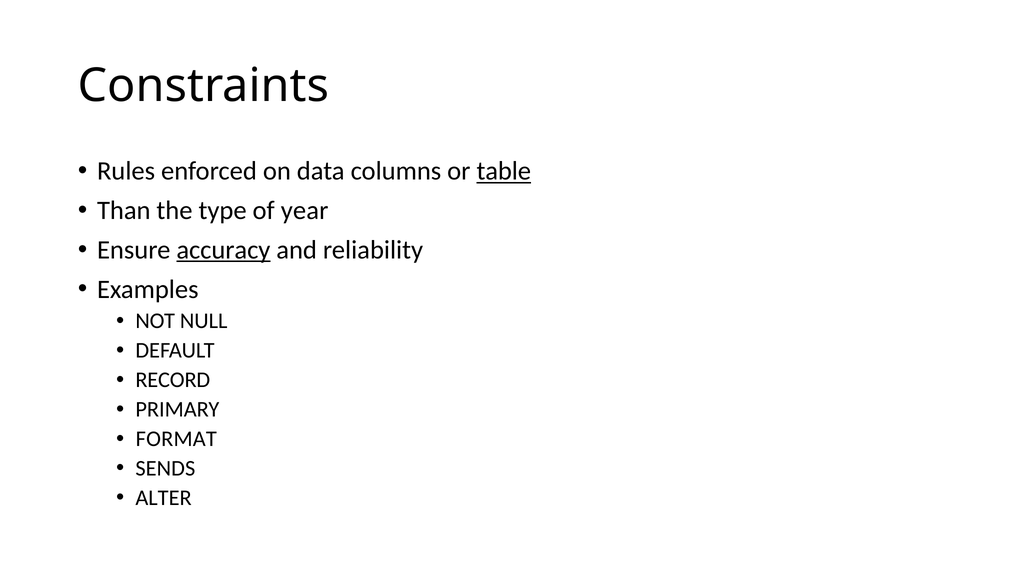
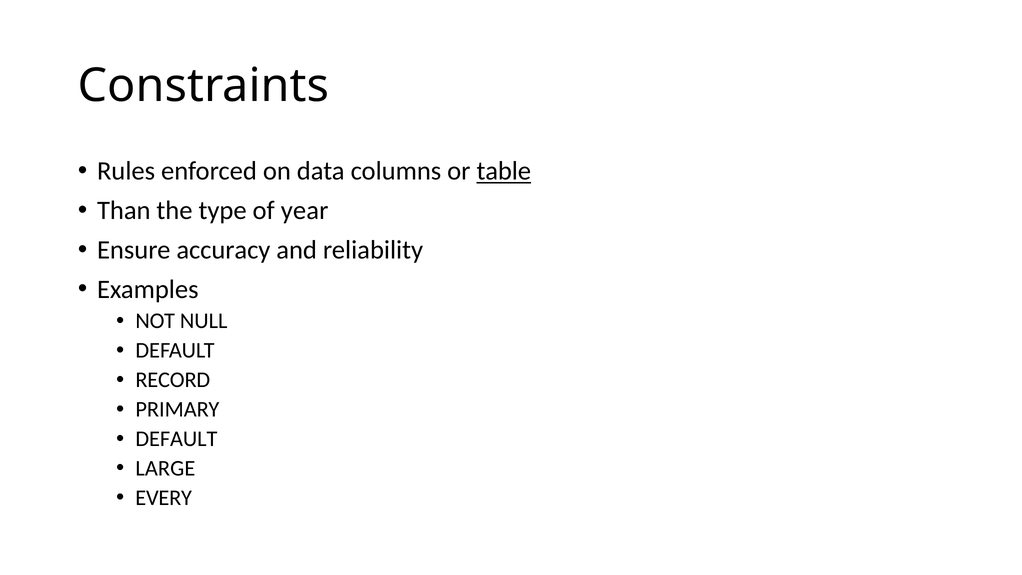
accuracy underline: present -> none (223, 250)
FORMAT: FORMAT -> DEFAULT (176, 439)
SENDS: SENDS -> LARGE (165, 468)
ALTER: ALTER -> EVERY (164, 498)
